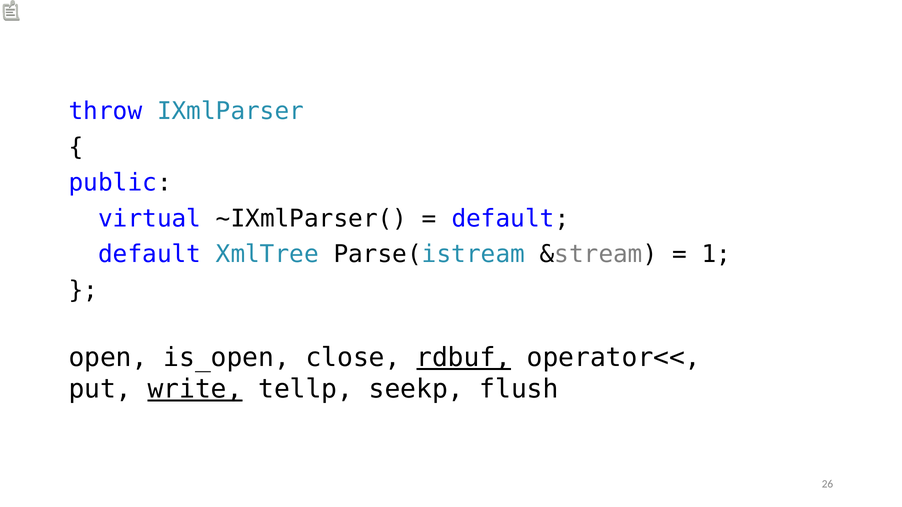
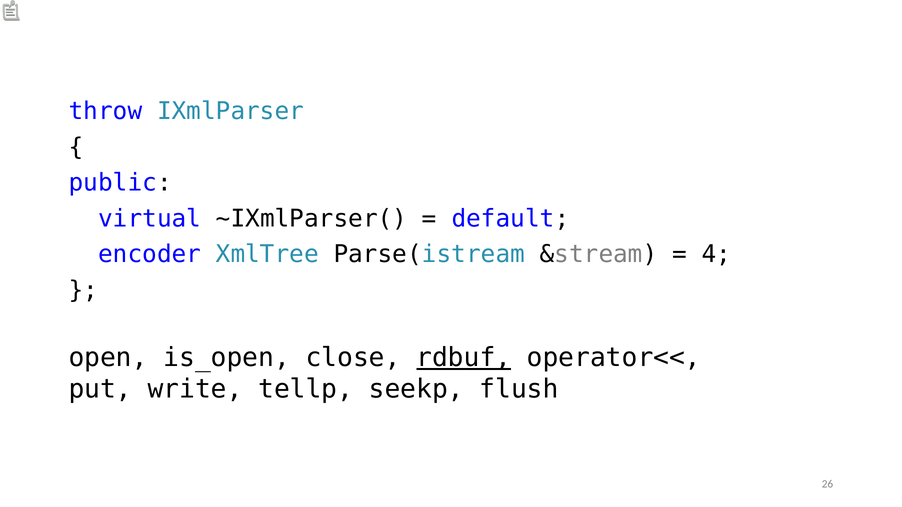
default: default -> encoder (150, 254)
1: 1 -> 4 (716, 254)
write underline: present -> none (195, 390)
